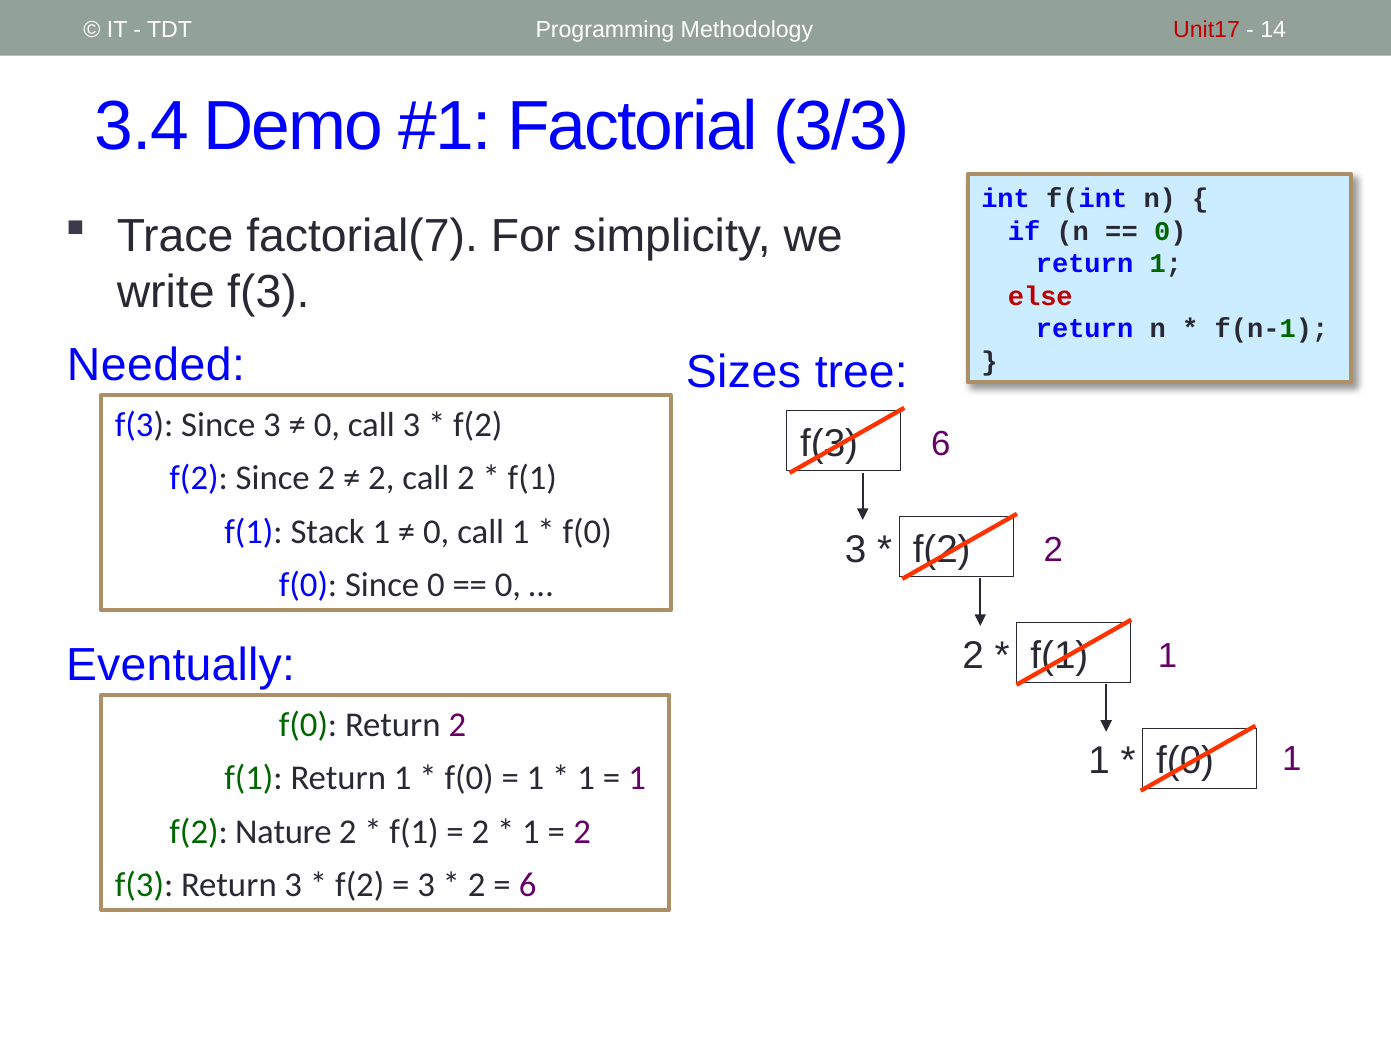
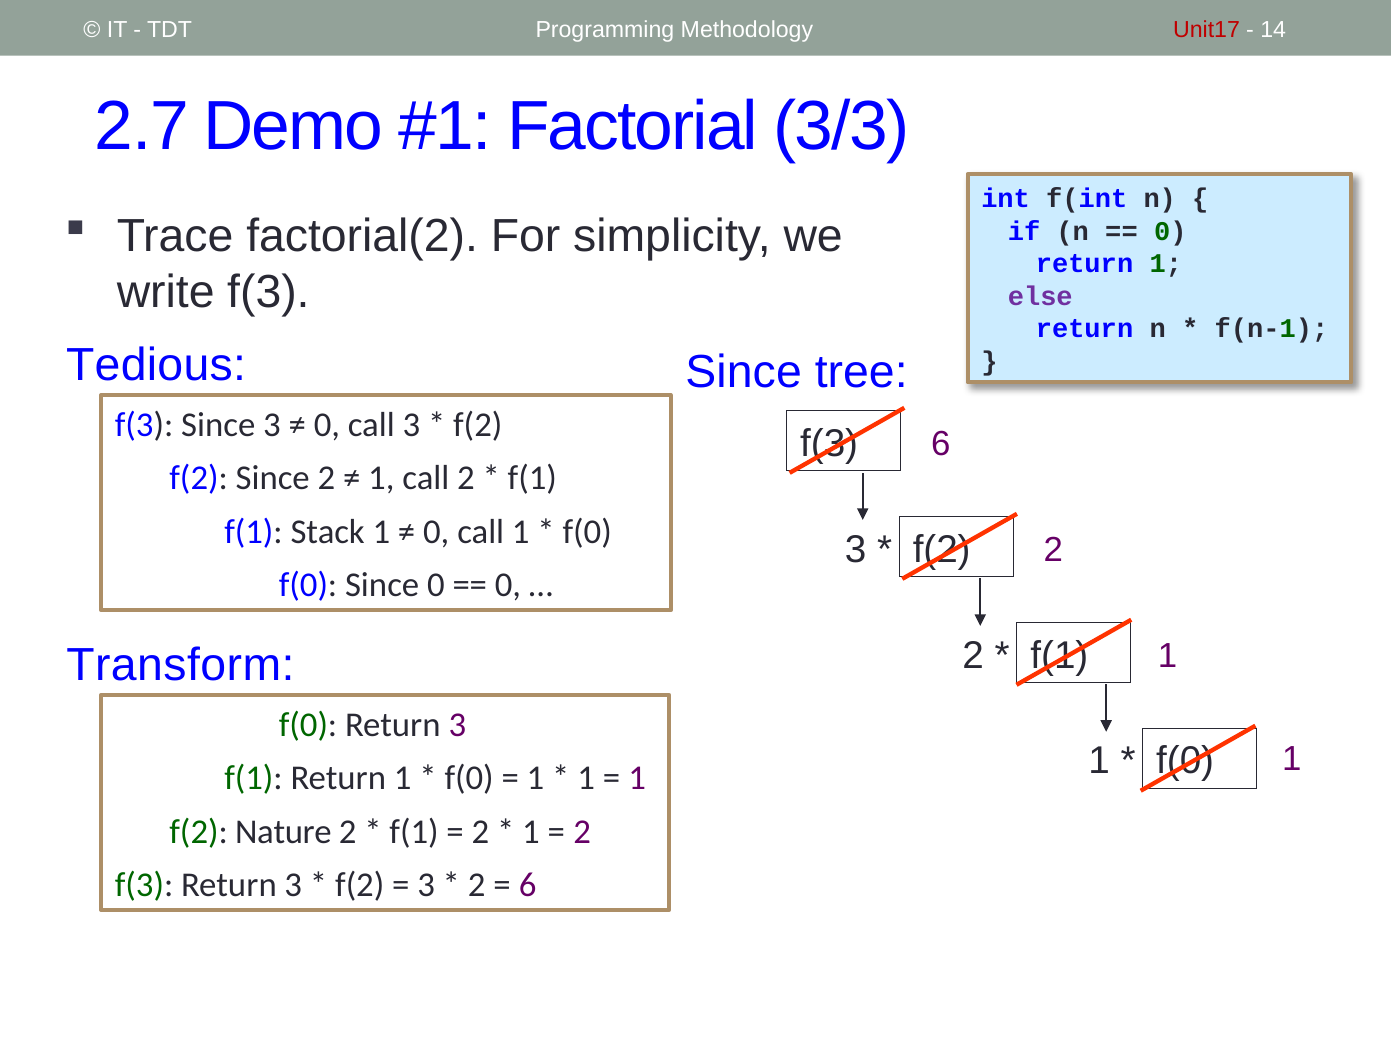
3.4: 3.4 -> 2.7 (142, 126)
factorial(7: factorial(7 -> factorial(2 (362, 237)
else colour: red -> purple (1040, 296)
Needed: Needed -> Tedious (156, 366)
Sizes: Sizes -> Since (744, 372)
2: 2 -> 1 (381, 479)
Eventually: Eventually -> Transform (180, 665)
f(0 Return 2: 2 -> 3 (457, 725)
